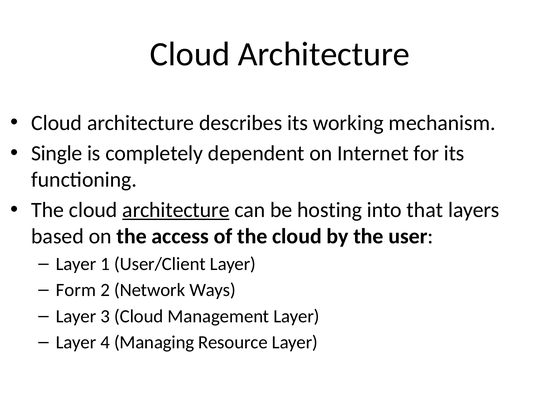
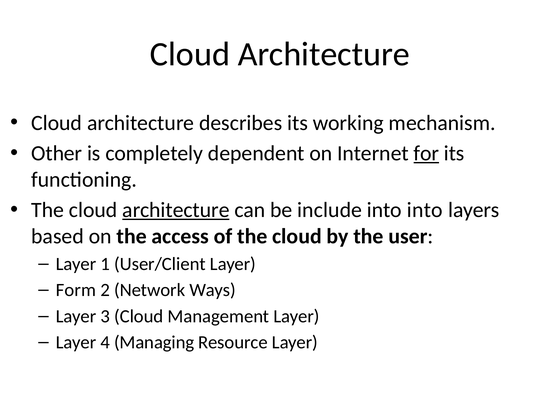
Single: Single -> Other (57, 153)
for underline: none -> present (426, 153)
hosting: hosting -> include (330, 210)
into that: that -> into (425, 210)
